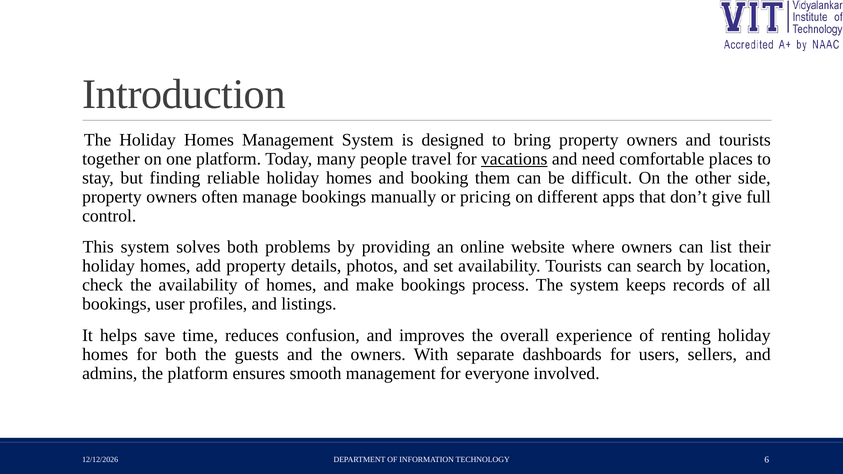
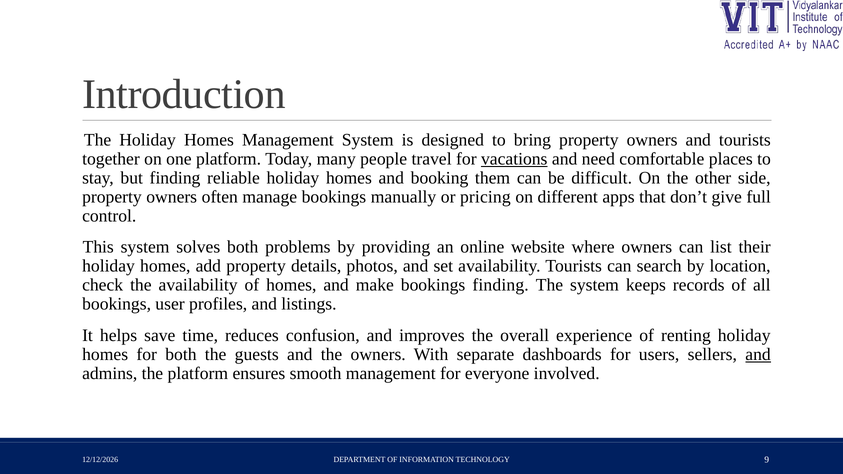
bookings process: process -> finding (501, 285)
and underline: none -> present (758, 354)
6: 6 -> 9 (767, 460)
